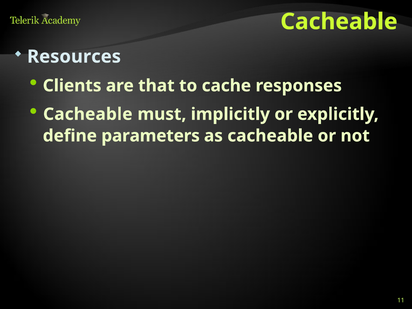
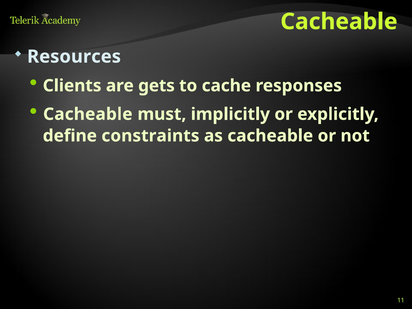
that: that -> gets (156, 86)
parameters: parameters -> constraints (150, 136)
